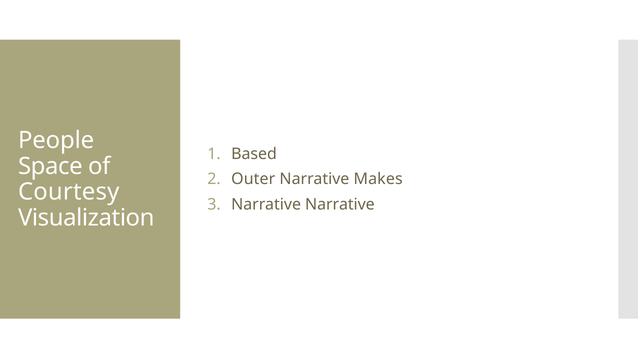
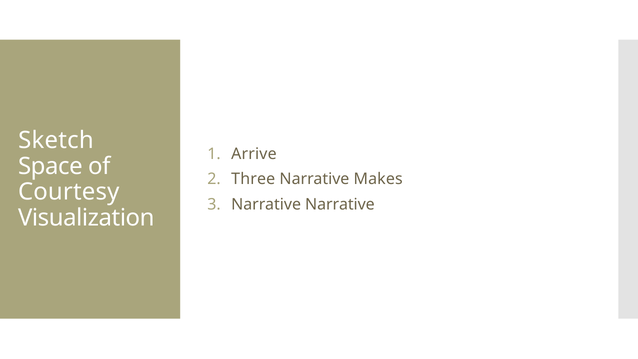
People: People -> Sketch (56, 140)
Based: Based -> Arrive (254, 154)
Outer: Outer -> Three (253, 179)
